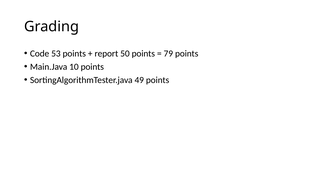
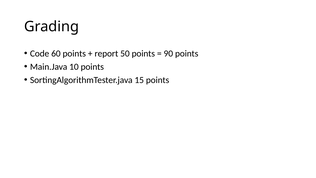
53: 53 -> 60 (56, 53)
79: 79 -> 90 (168, 53)
49: 49 -> 15 (139, 80)
